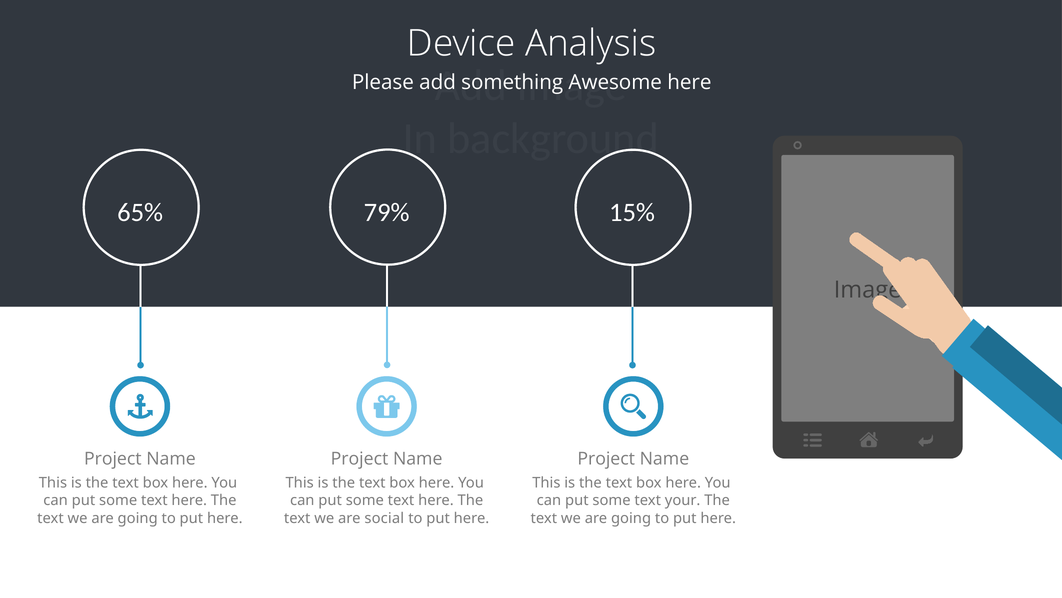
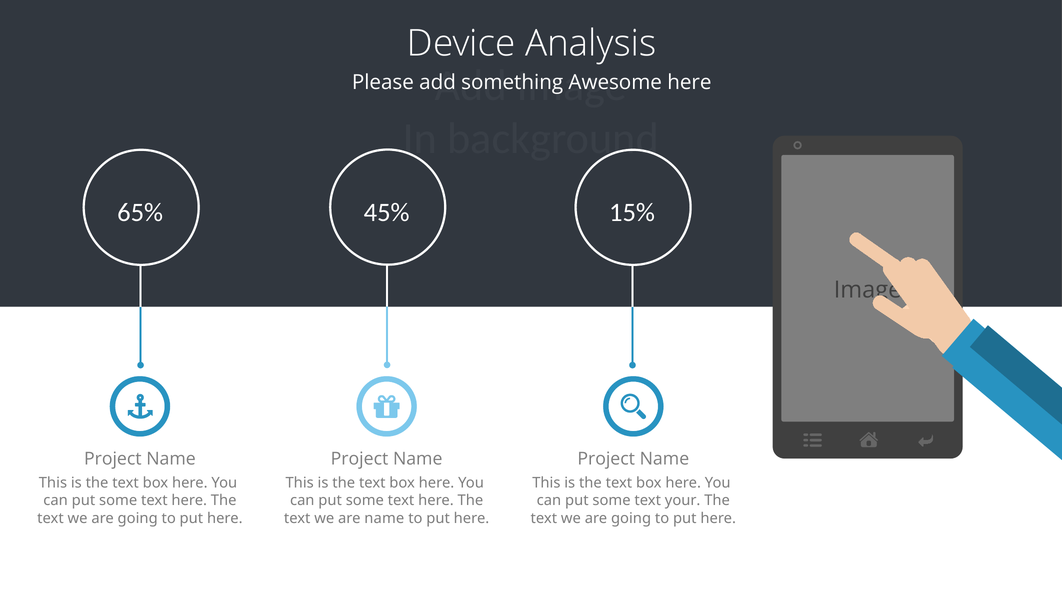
79%: 79% -> 45% (387, 212)
are social: social -> name (384, 518)
